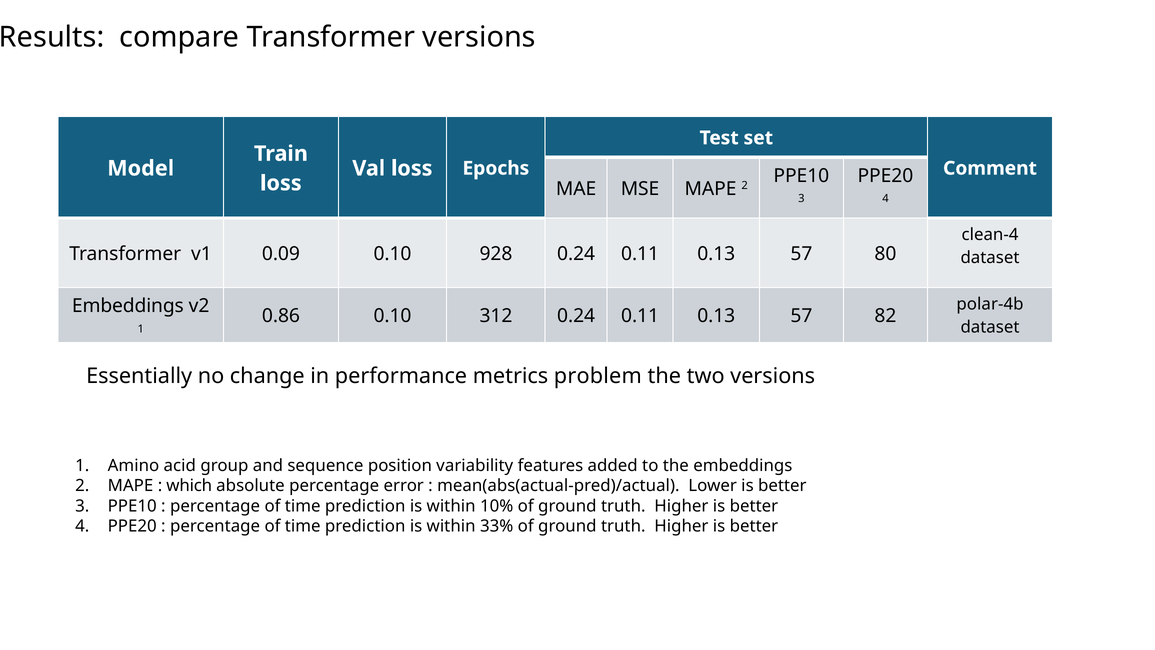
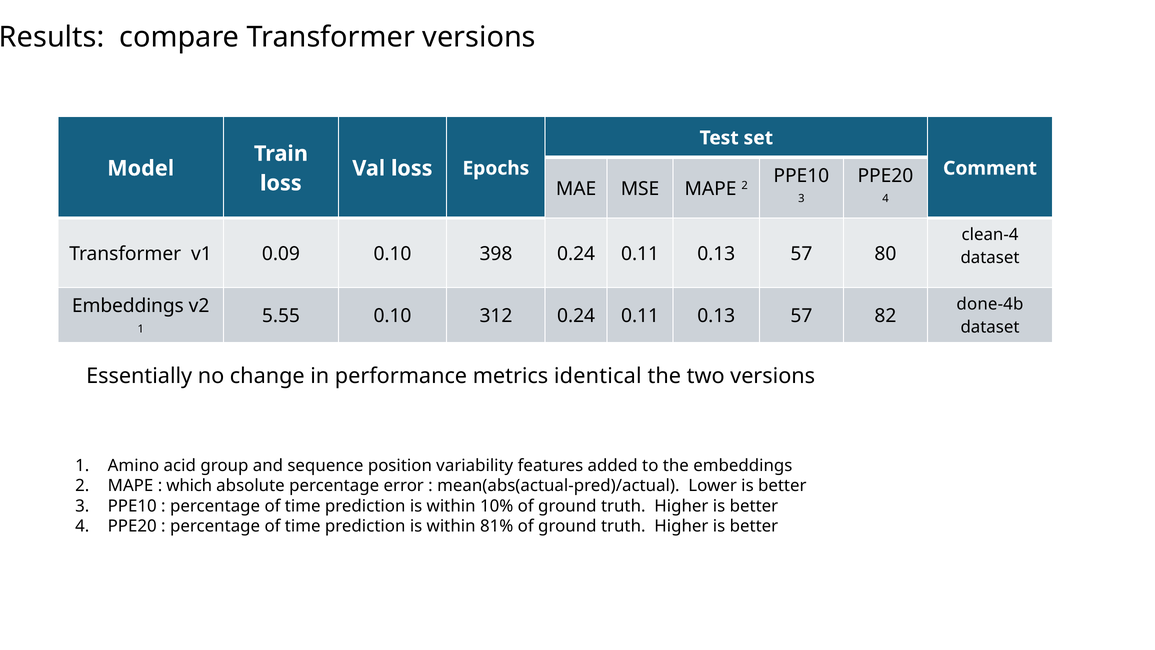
928: 928 -> 398 (496, 254)
polar-4b: polar-4b -> done-4b (990, 304)
0.86: 0.86 -> 5.55 (281, 316)
problem: problem -> identical (598, 376)
33%: 33% -> 81% (497, 526)
